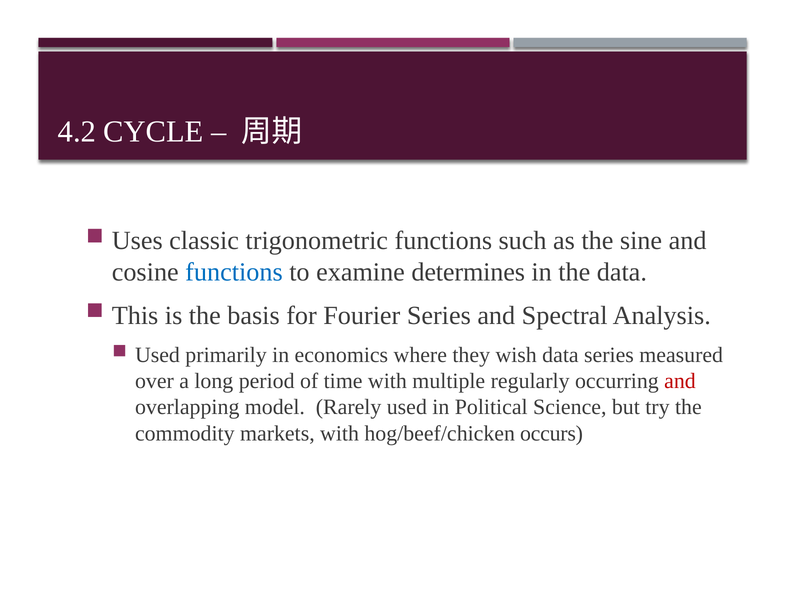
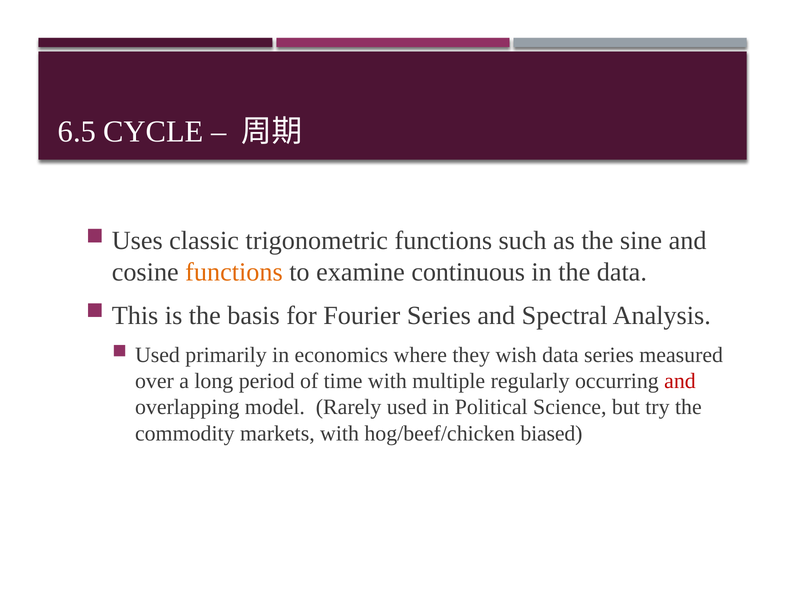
4.2: 4.2 -> 6.5 (77, 132)
functions colour: blue -> orange (234, 272)
determines: determines -> continuous (468, 272)
occurs: occurs -> biased (551, 434)
